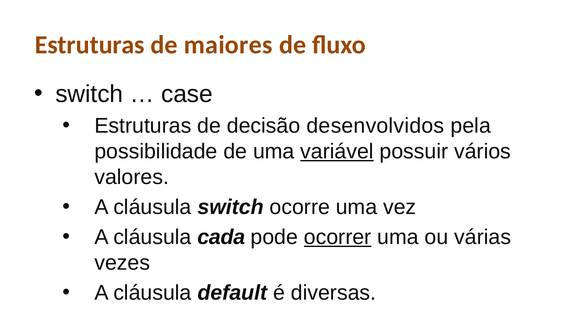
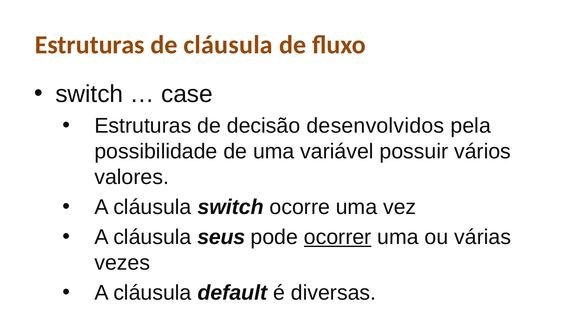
de maiores: maiores -> cláusula (228, 45)
variável underline: present -> none (337, 151)
cada: cada -> seus (221, 237)
